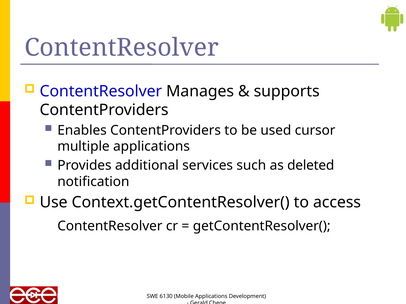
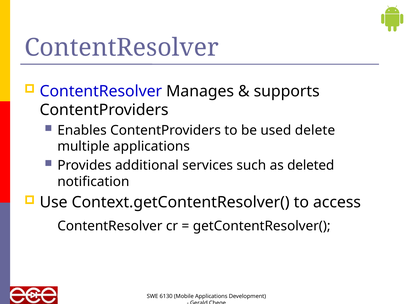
cursor: cursor -> delete (315, 130)
